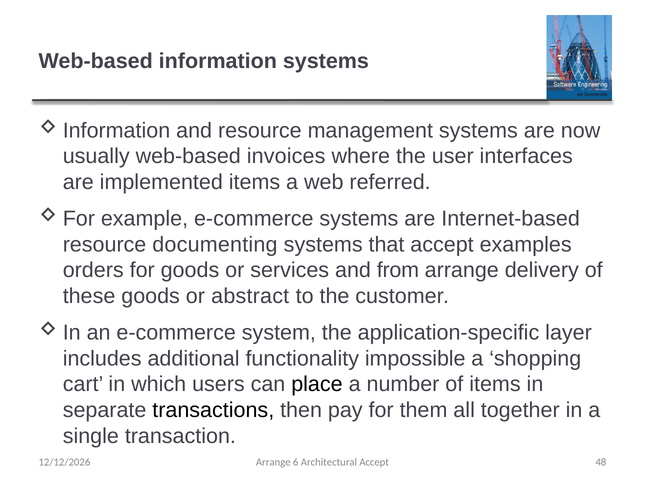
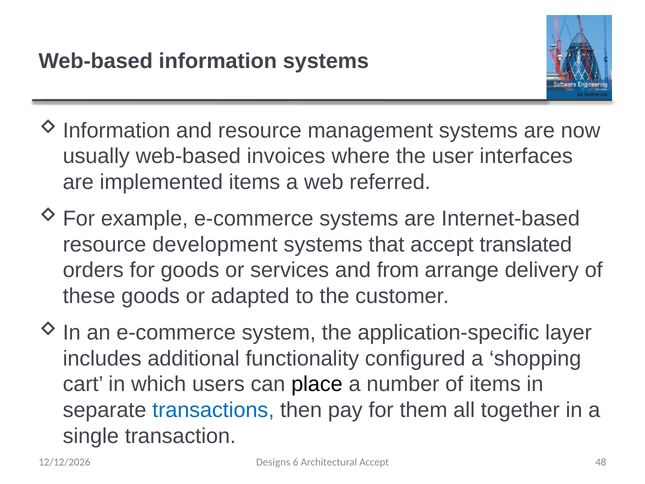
documenting: documenting -> development (215, 244)
examples: examples -> translated (526, 244)
abstract: abstract -> adapted (250, 296)
impossible: impossible -> configured (415, 358)
transactions colour: black -> blue (213, 410)
Arrange: Arrange -> Designs (273, 462)
